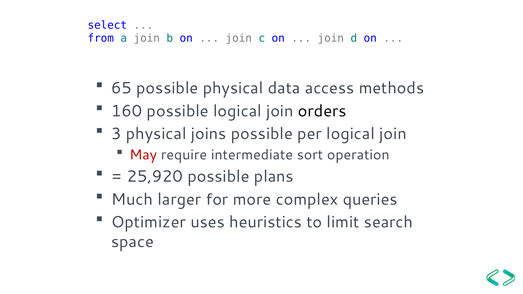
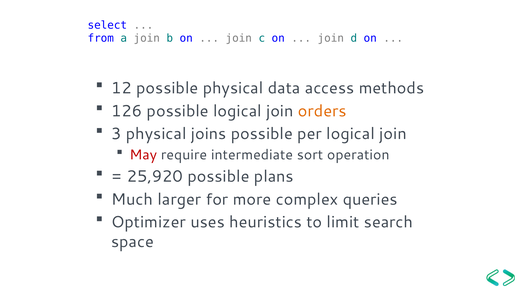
65: 65 -> 12 (122, 88)
160: 160 -> 126 (127, 111)
orders colour: black -> orange (322, 111)
